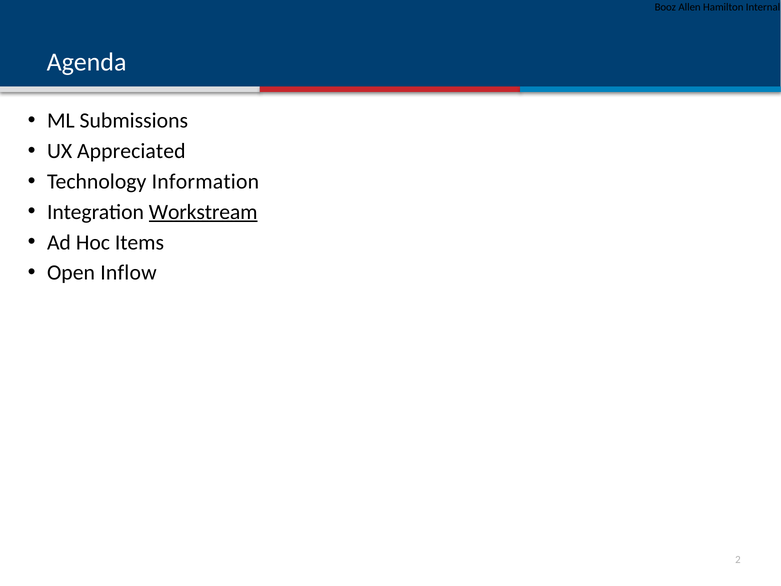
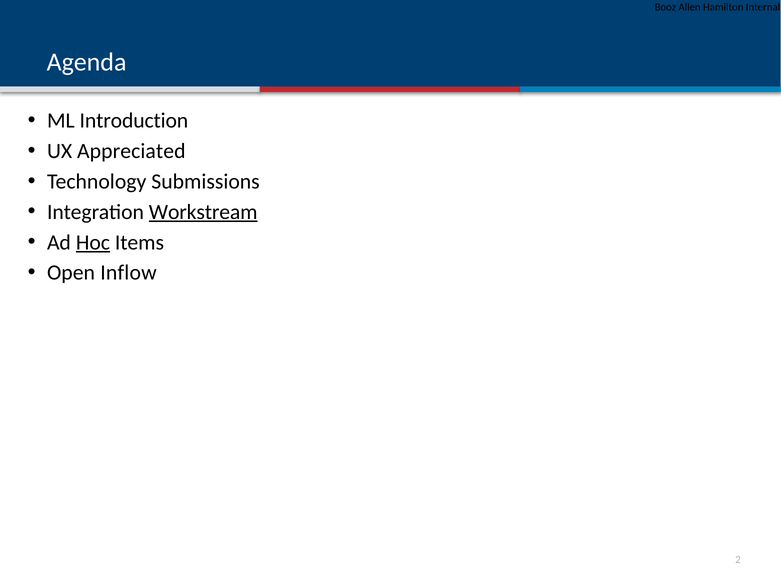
Submissions: Submissions -> Introduction (134, 121)
Information: Information -> Submissions (206, 182)
Hoc underline: none -> present (93, 242)
